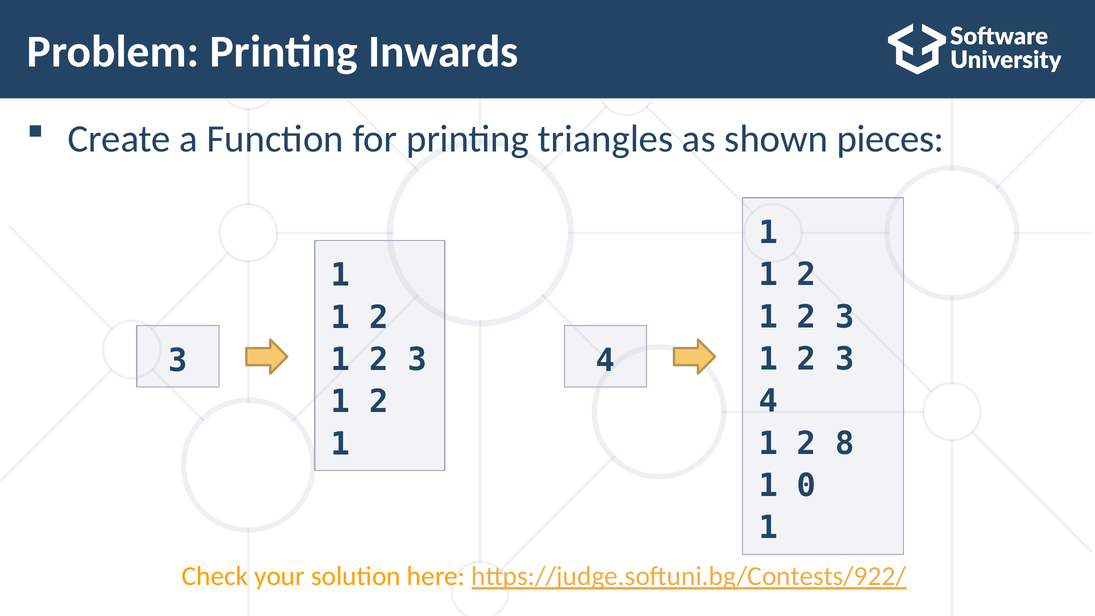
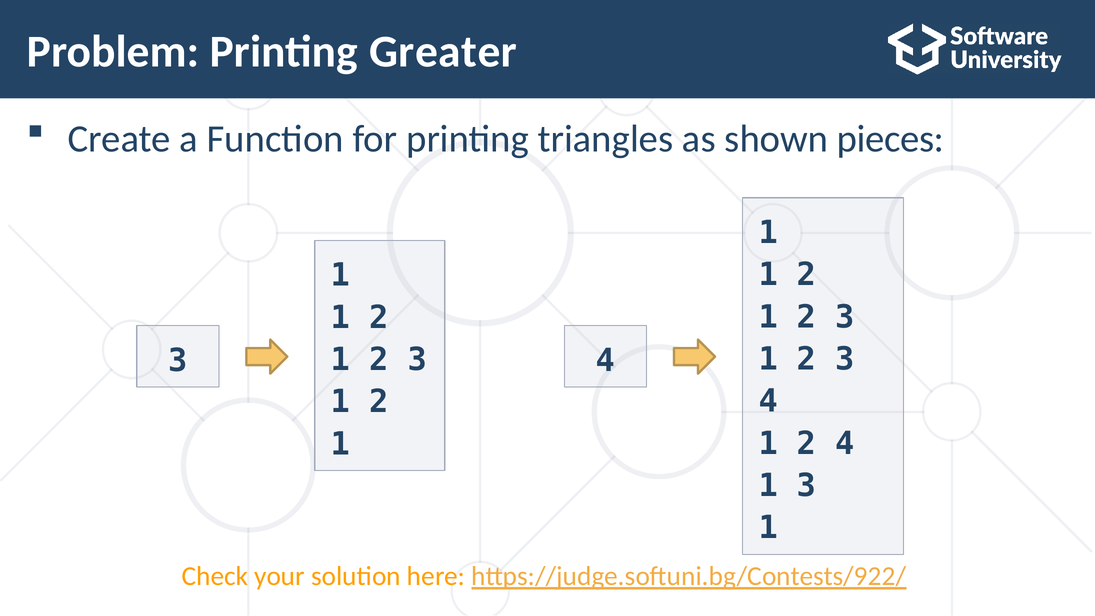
Inwards: Inwards -> Greater (443, 52)
2 8: 8 -> 4 (845, 444)
0: 0 -> 3 (807, 486)
